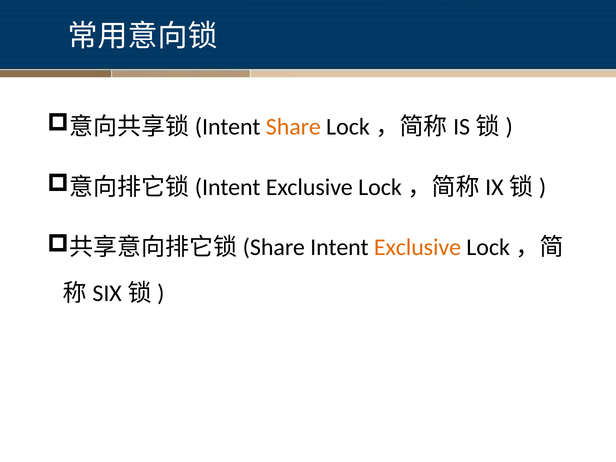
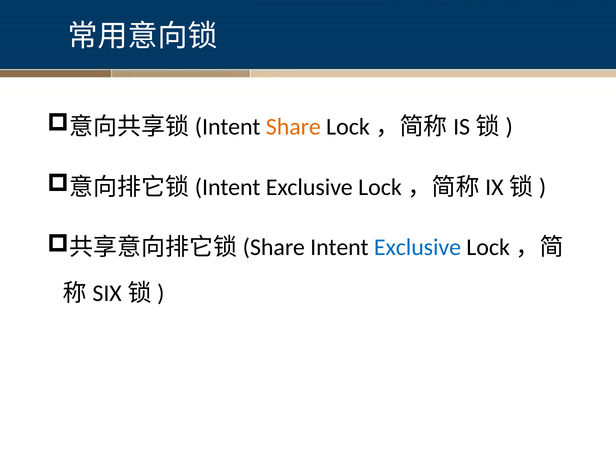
Exclusive colour: orange -> blue (417, 248)
